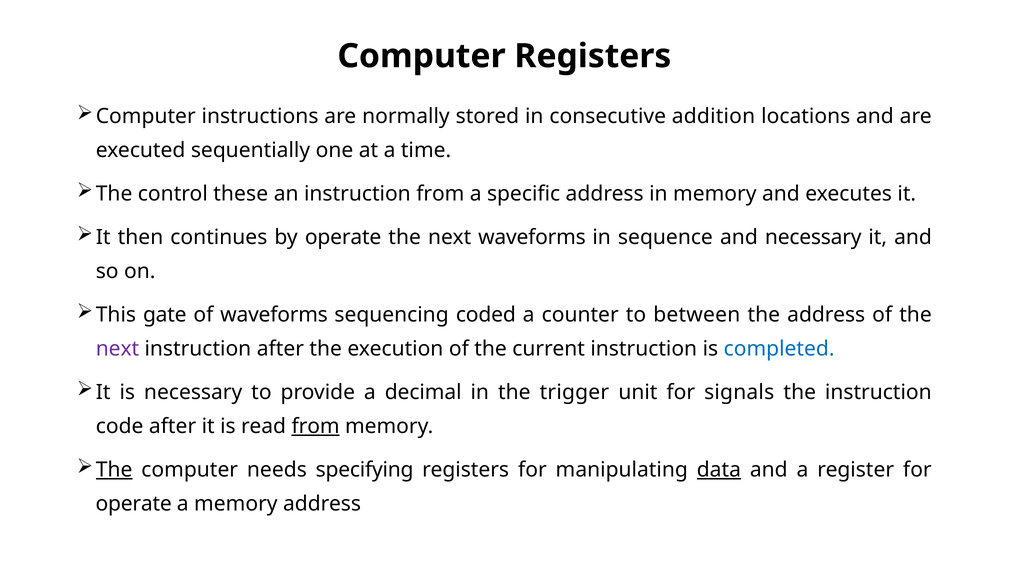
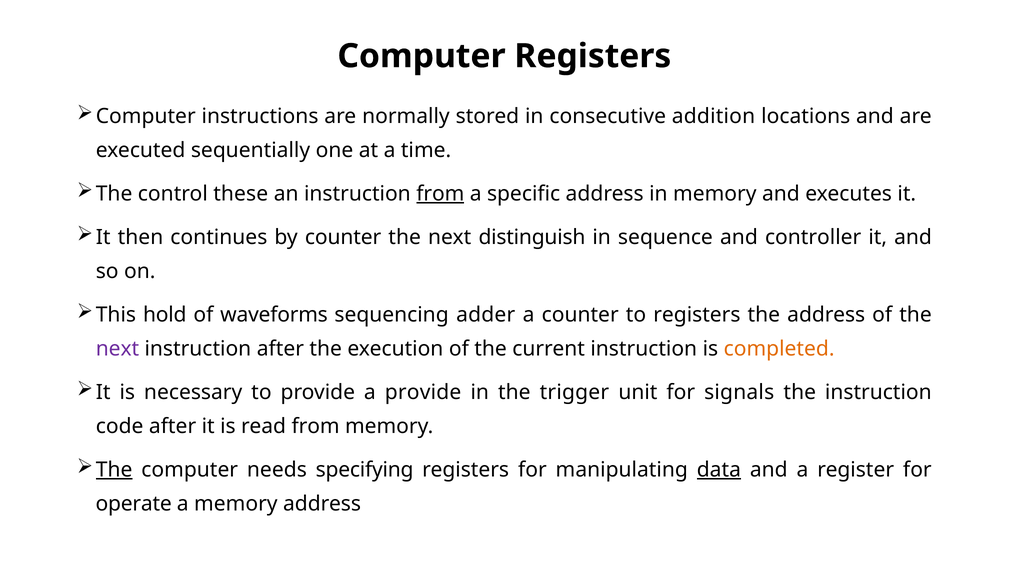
from underline: none -> present (440, 194)
by operate: operate -> counter (343, 237)
next waveforms: waveforms -> distinguish (532, 237)
and necessary: necessary -> controller (813, 237)
gate: gate -> hold (165, 315)
coded: coded -> adder (486, 315)
to between: between -> registers (697, 315)
completed colour: blue -> orange (779, 349)
a decimal: decimal -> provide (423, 393)
from underline: present -> none (316, 427)
